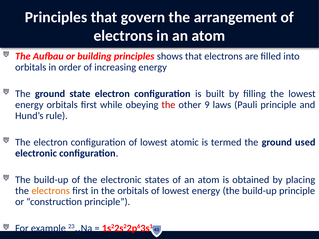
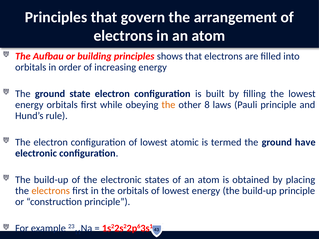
the colour: red -> orange (168, 105)
9: 9 -> 8 (207, 105)
used: used -> have (305, 142)
